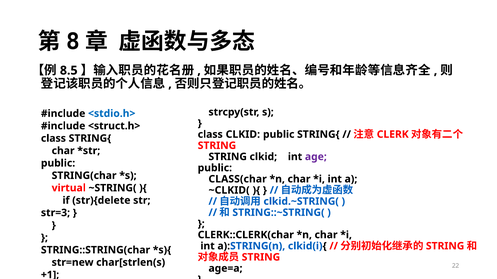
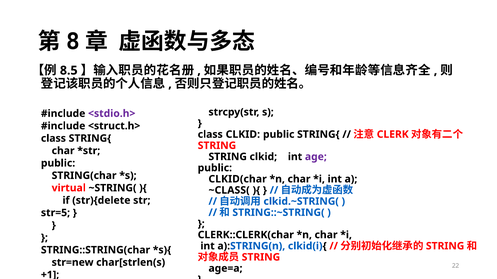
<stdio.h> colour: blue -> purple (112, 114)
CLASS(char: CLASS(char -> CLKID(char (238, 179)
~CLKID(: ~CLKID( -> ~CLASS( (229, 191)
str=3: str=3 -> str=5 (55, 213)
